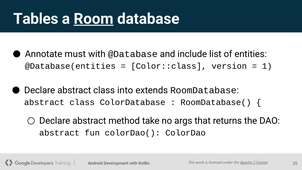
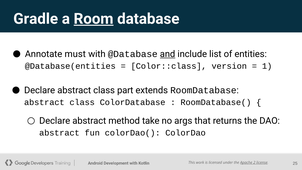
Tables: Tables -> Gradle (36, 19)
and underline: none -> present (168, 54)
into: into -> part (125, 90)
